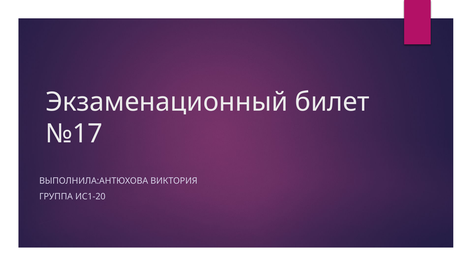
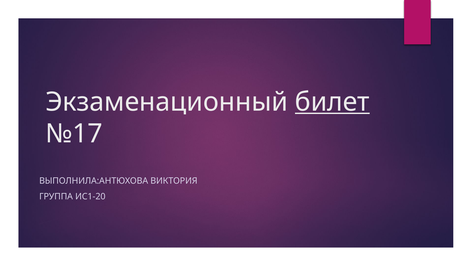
билет underline: none -> present (332, 102)
